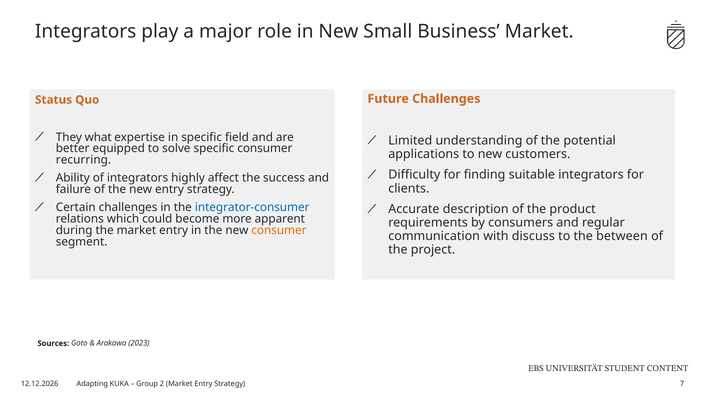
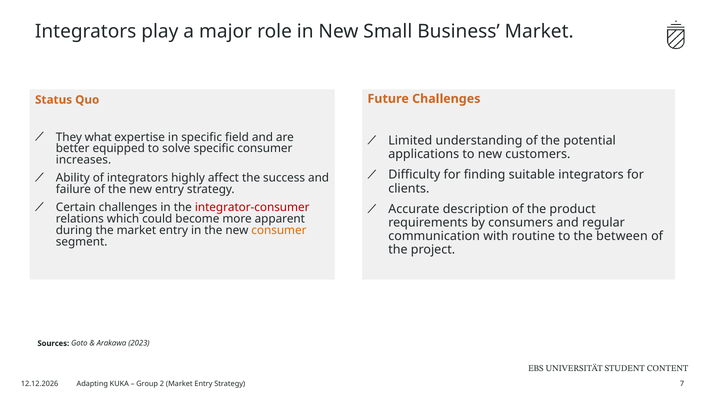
recurring: recurring -> increases (84, 160)
integrator-consumer colour: blue -> red (252, 207)
discuss: discuss -> routine (533, 236)
